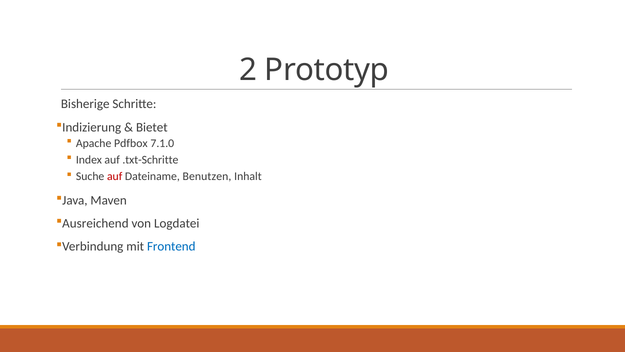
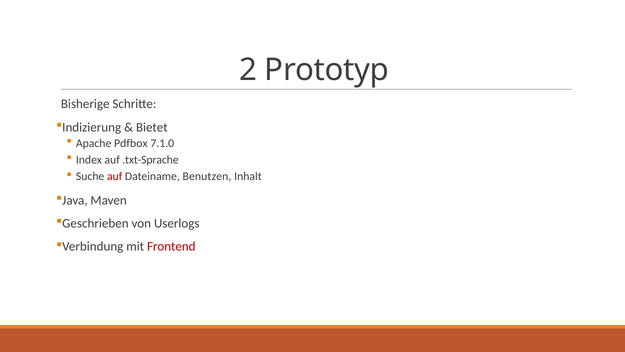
.txt-Schritte: .txt-Schritte -> .txt-Sprache (150, 160)
Ausreichend: Ausreichend -> Geschrieben (95, 223)
Logdatei: Logdatei -> Userlogs (177, 223)
Frontend colour: blue -> red (171, 246)
